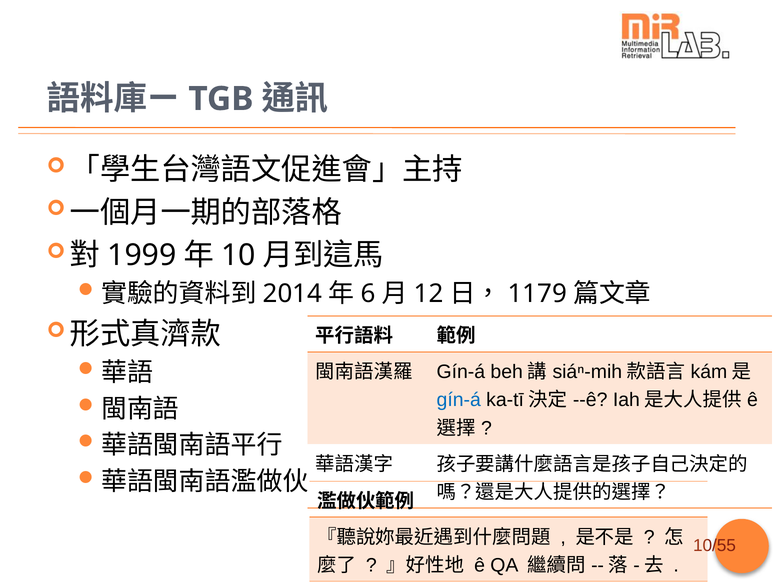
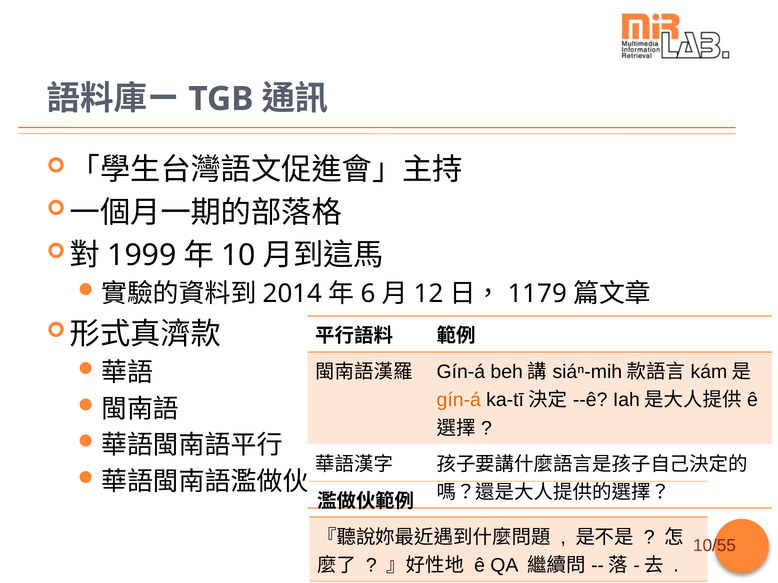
gín-á colour: blue -> orange (459, 400)
